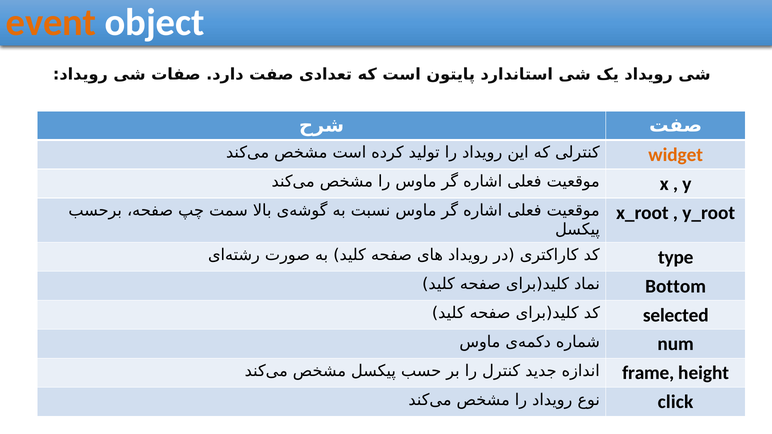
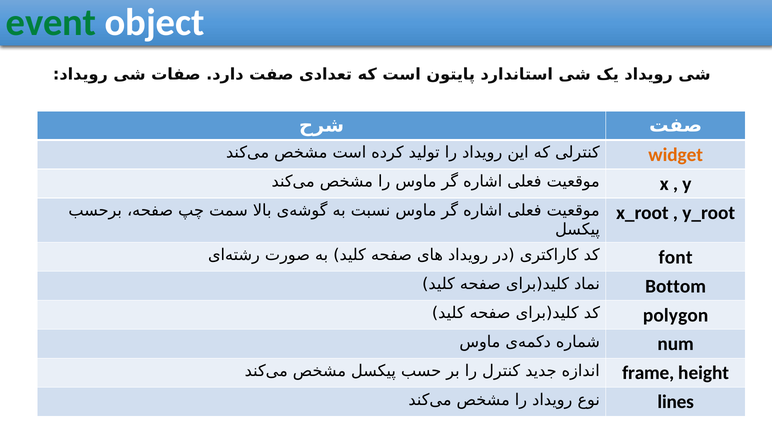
event colour: orange -> green (51, 23)
type: type -> font (676, 257)
selected: selected -> polygon (676, 315)
click: click -> lines (676, 402)
